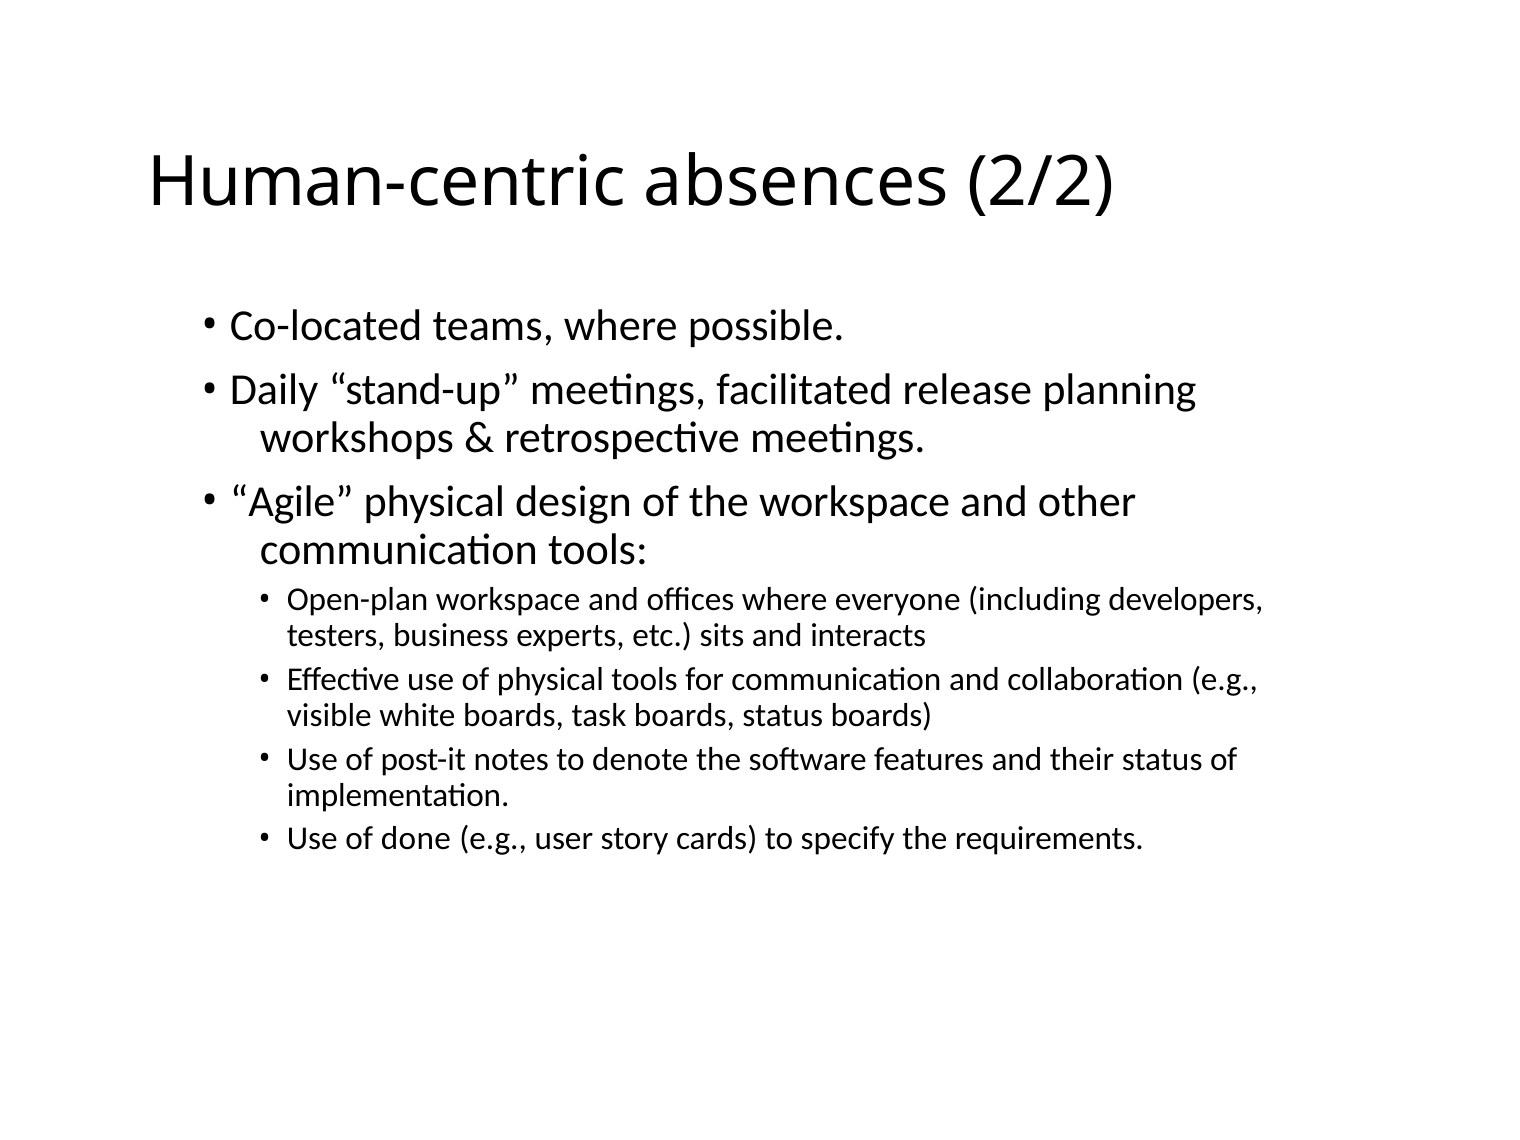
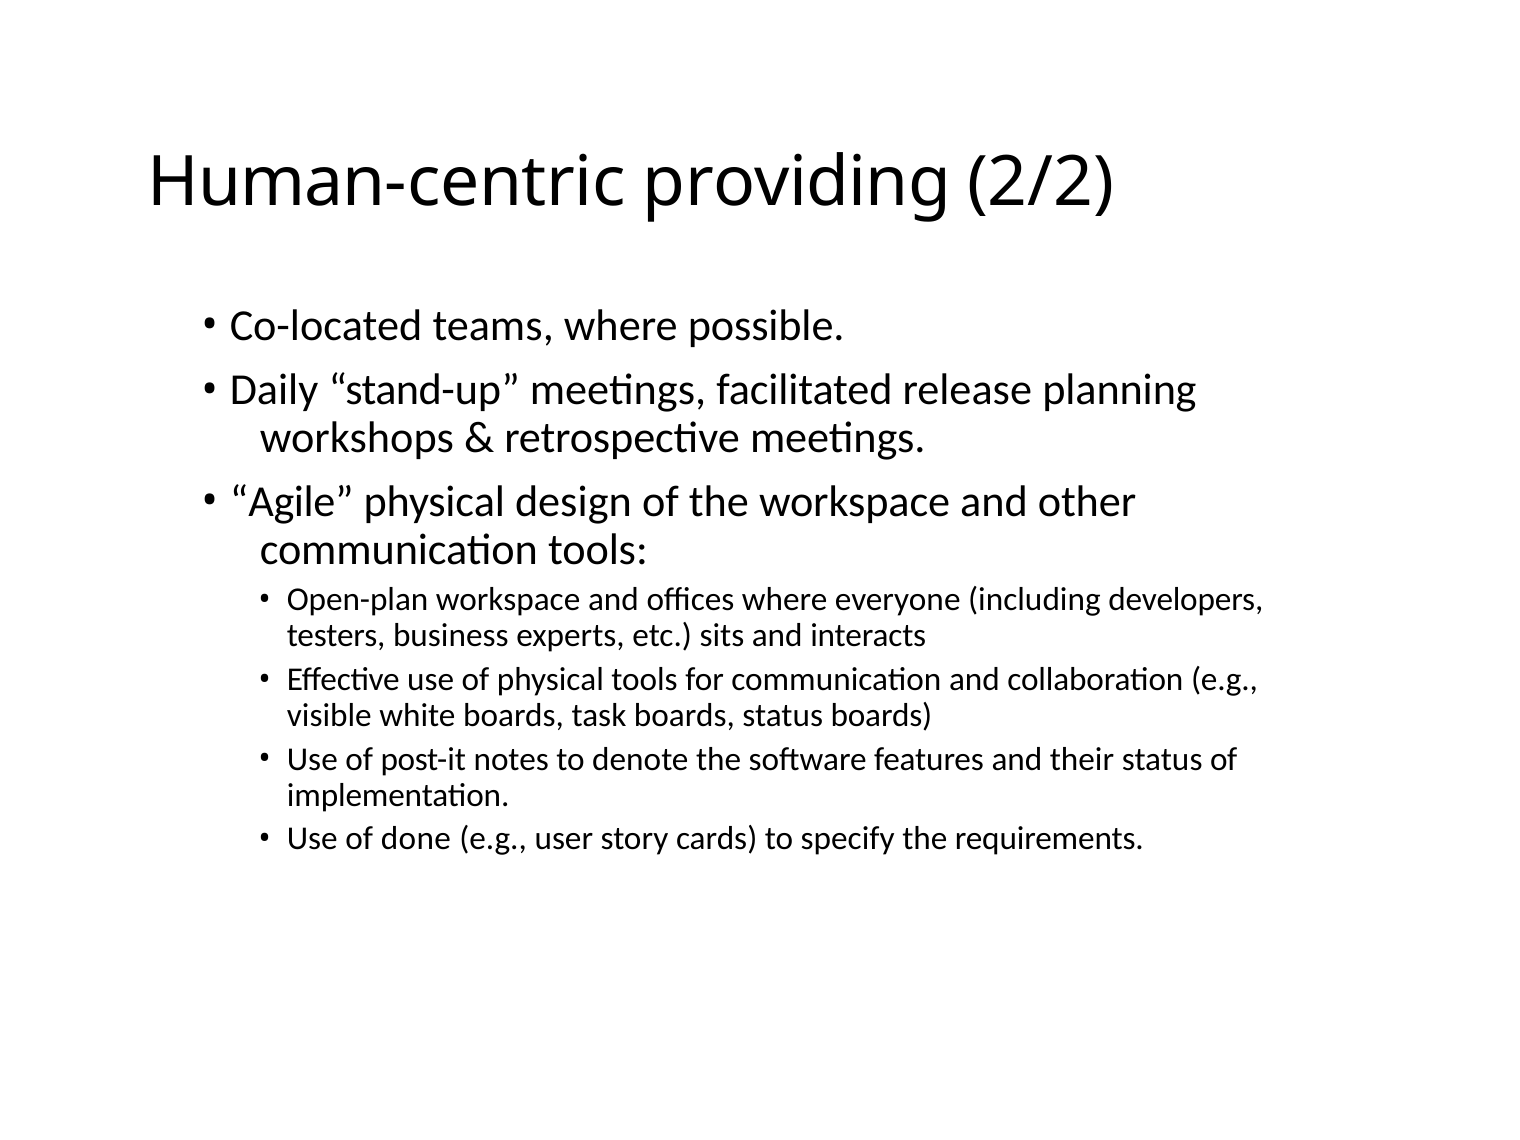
absences: absences -> providing (797, 182)
